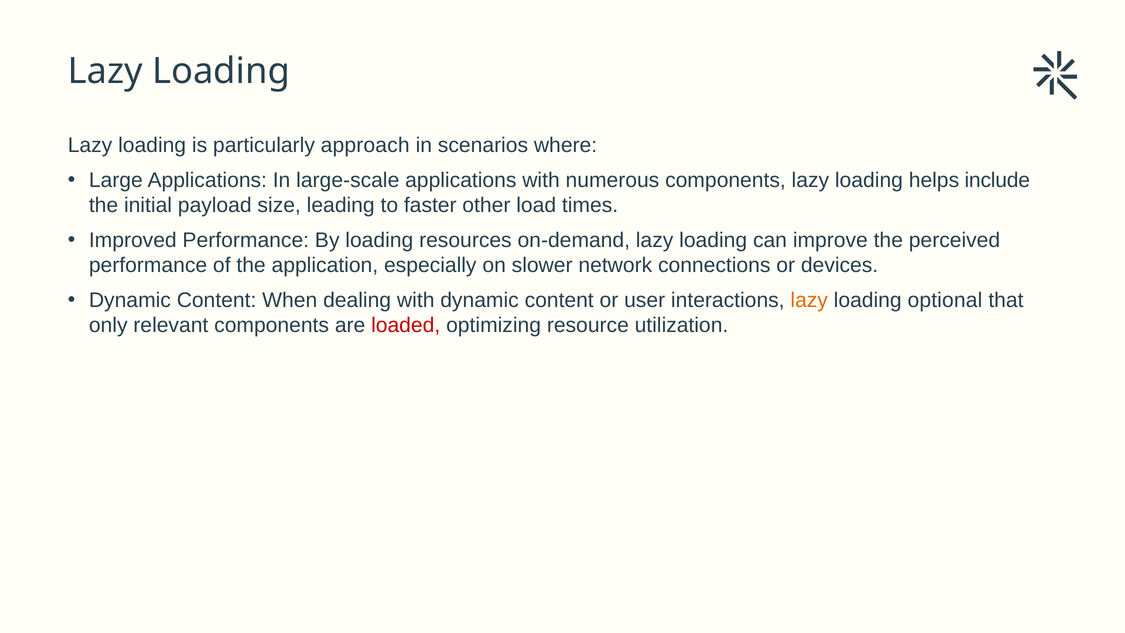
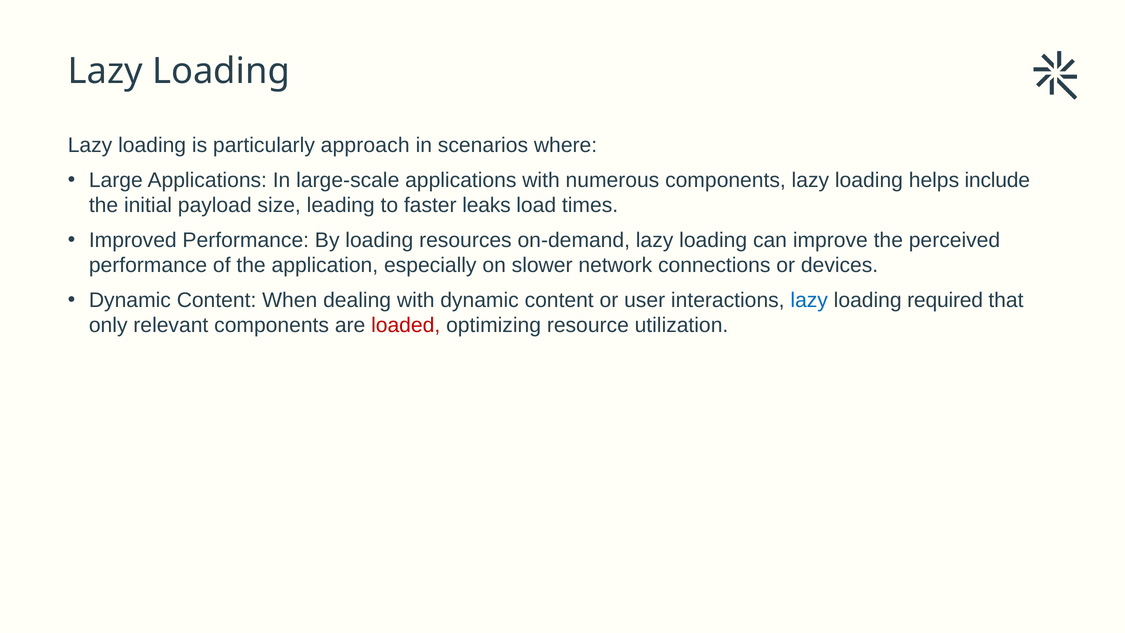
other: other -> leaks (487, 205)
lazy colour: orange -> blue (809, 300)
optional: optional -> required (945, 300)
